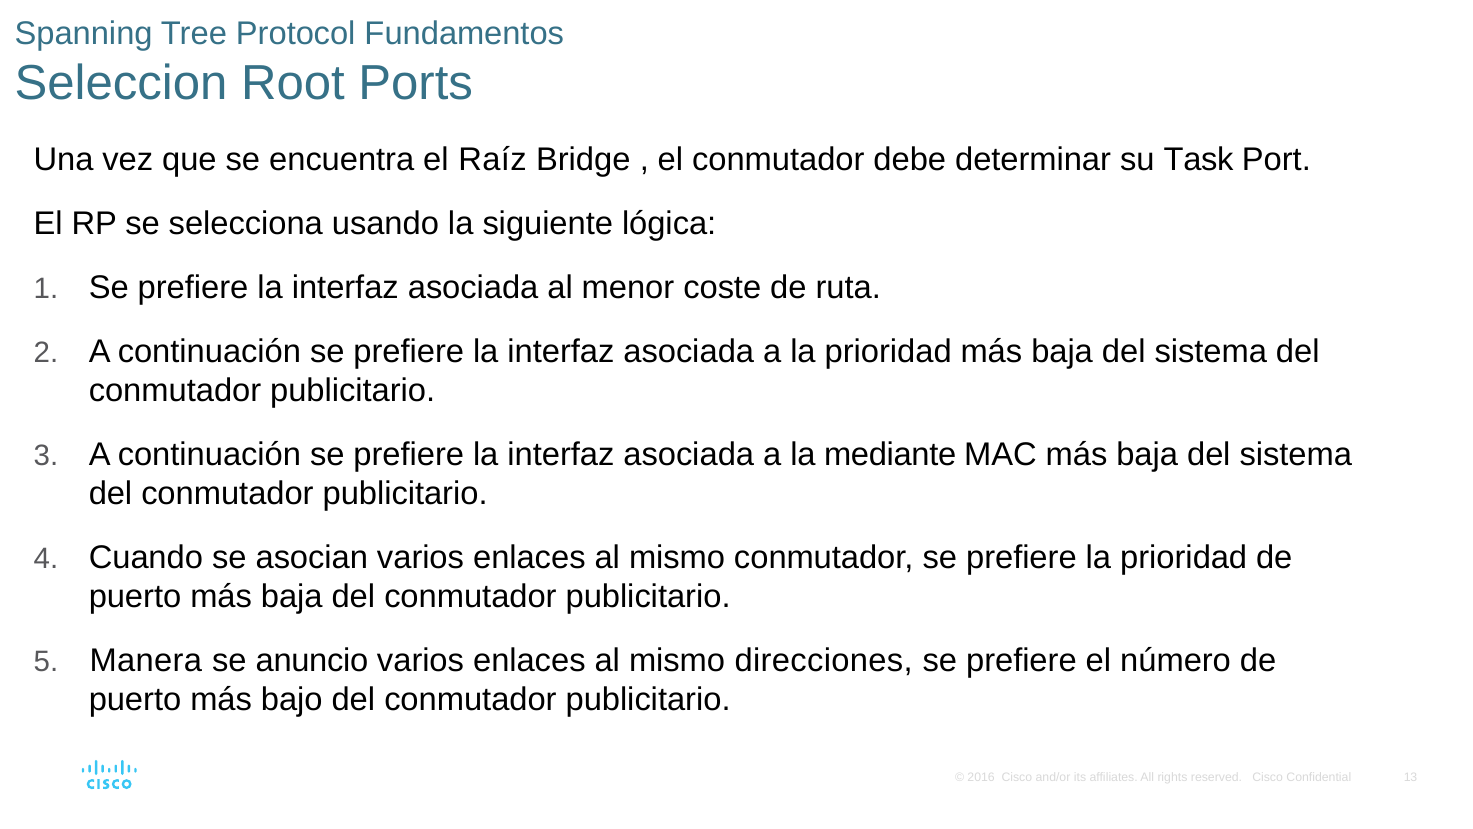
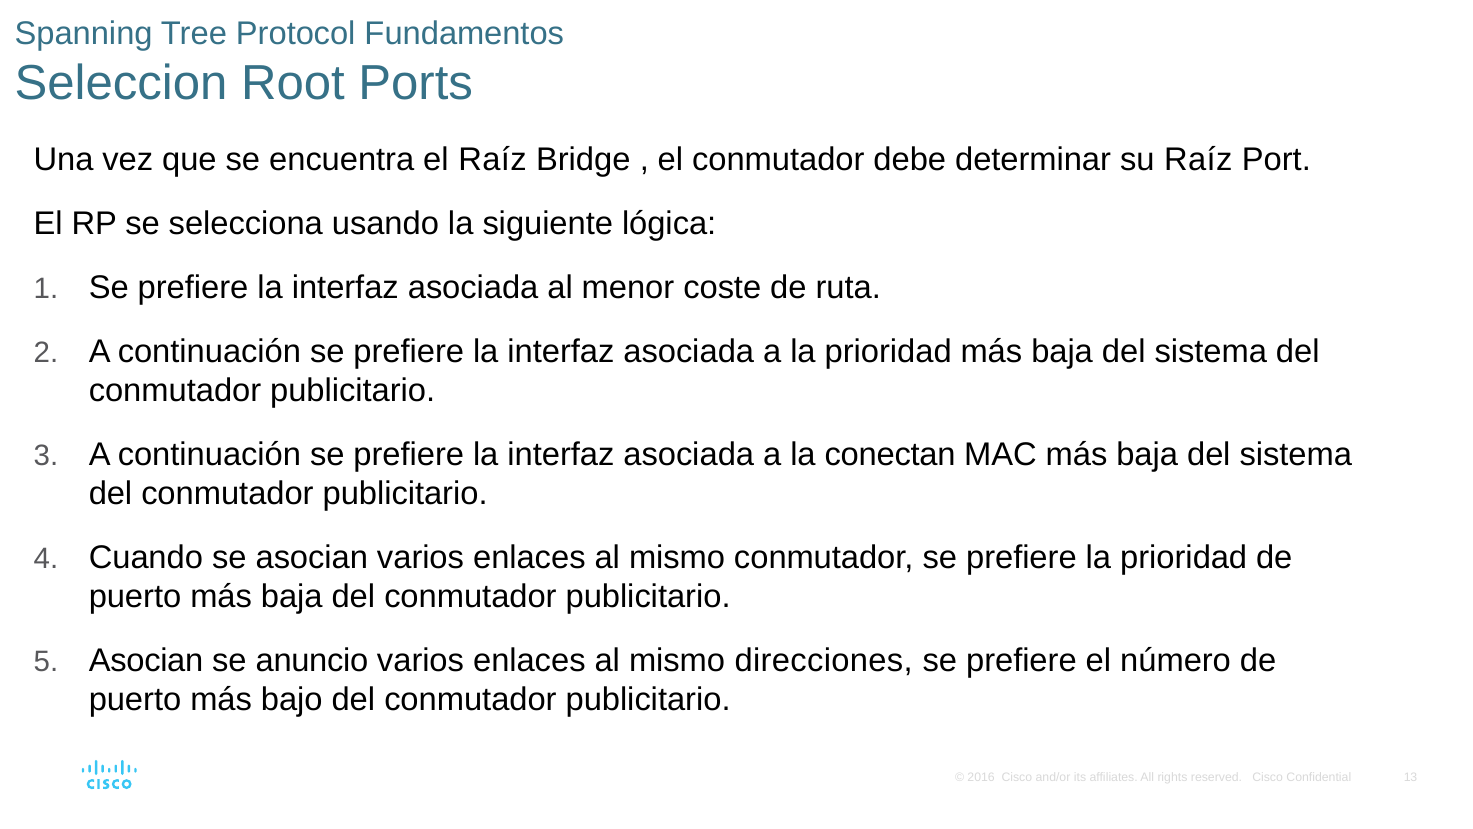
su Task: Task -> Raíz (1198, 160)
mediante: mediante -> conectan (890, 454)
Manera: Manera -> Asocian (146, 660)
